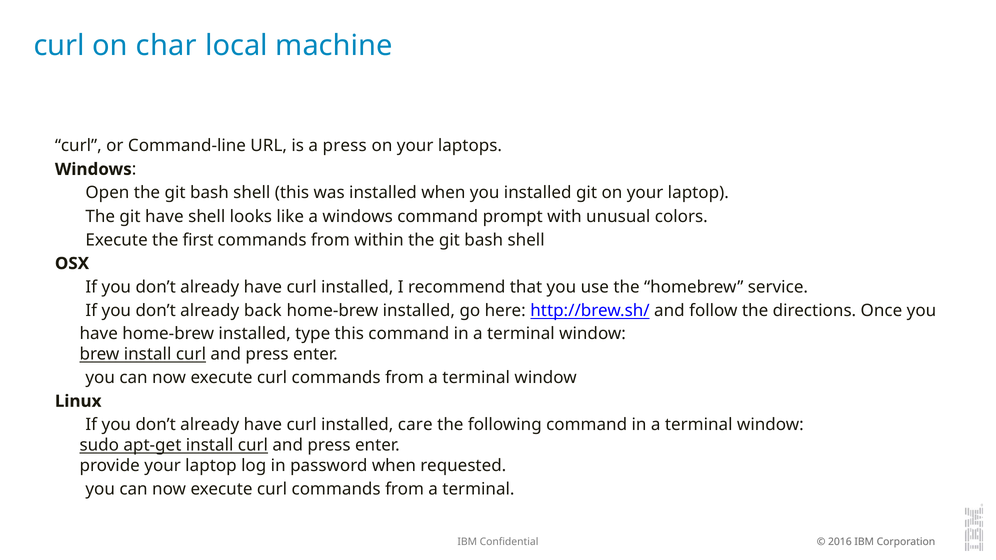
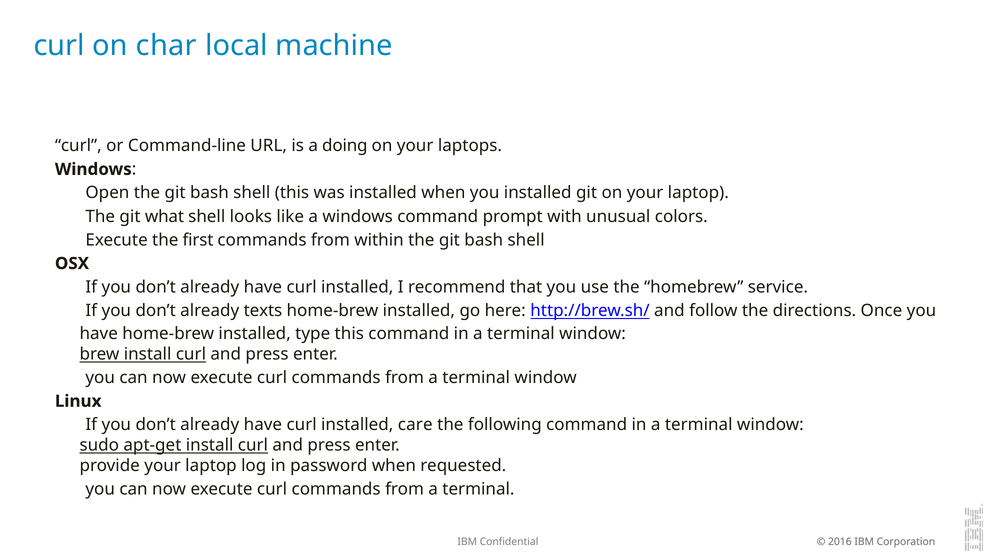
a press: press -> doing (345, 146)
git have: have -> what (164, 216)
back: back -> texts (263, 311)
